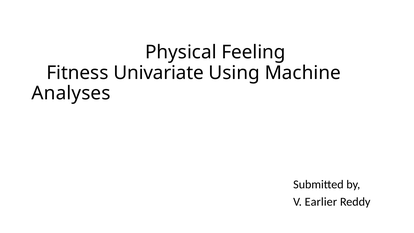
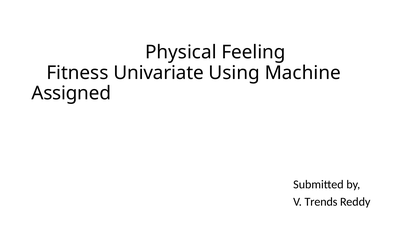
Analyses: Analyses -> Assigned (71, 93)
Earlier: Earlier -> Trends (321, 202)
